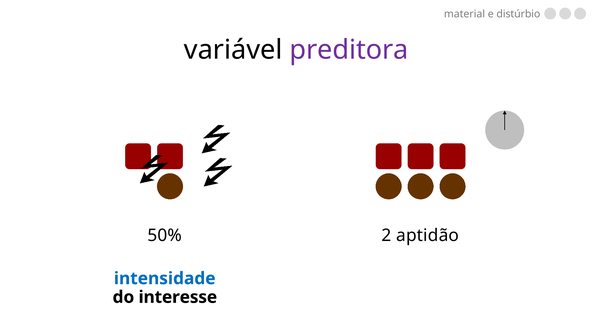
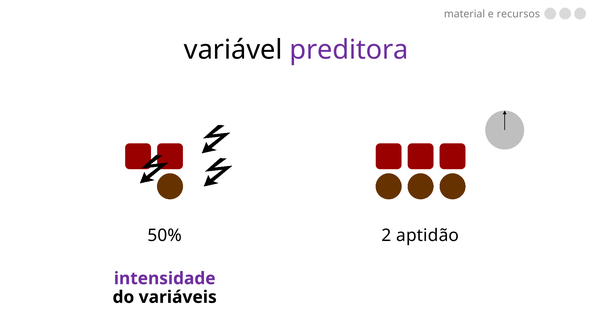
distúrbio: distúrbio -> recursos (518, 14)
intensidade colour: blue -> purple (165, 278)
interesse: interesse -> variáveis (178, 297)
